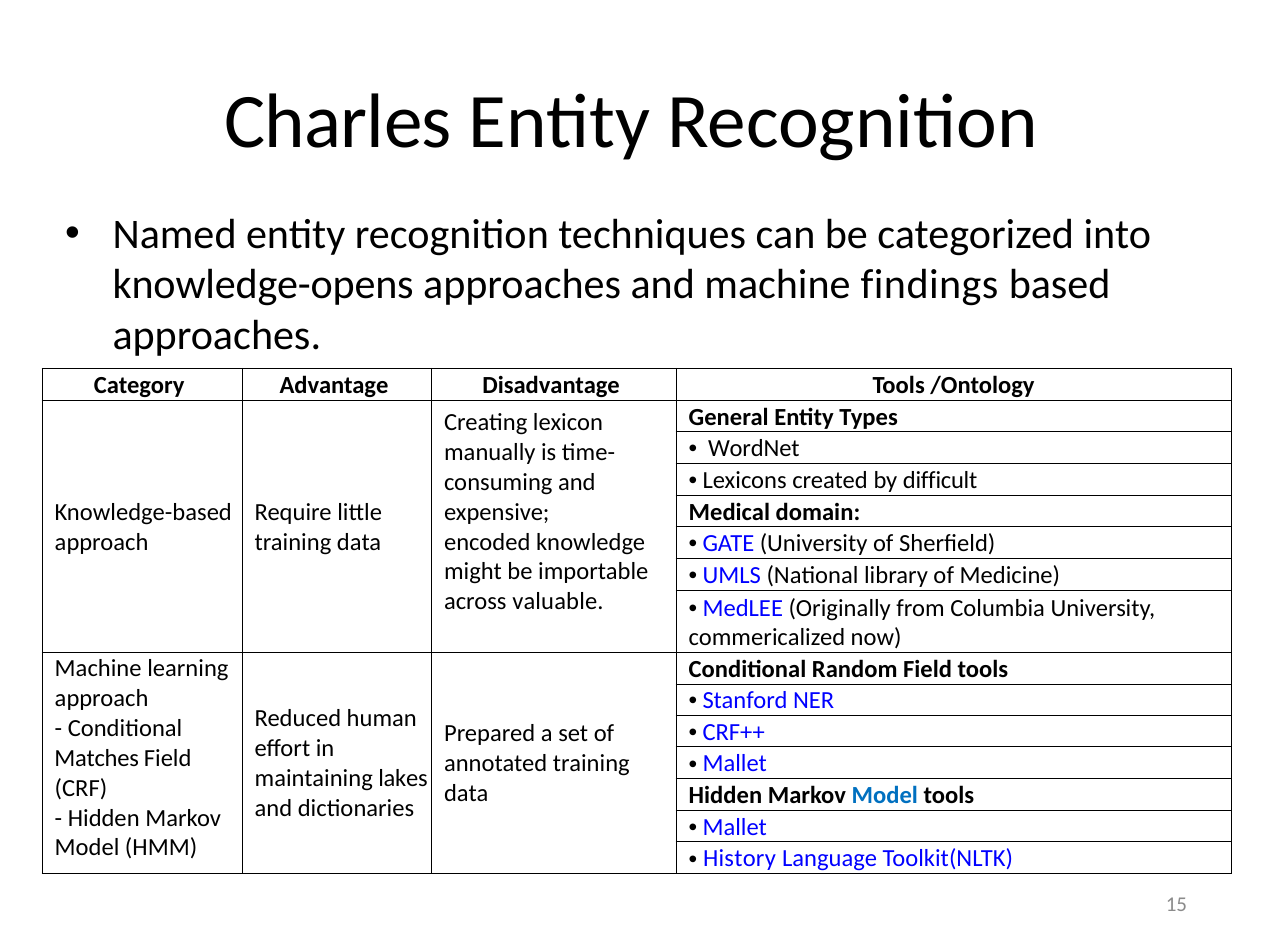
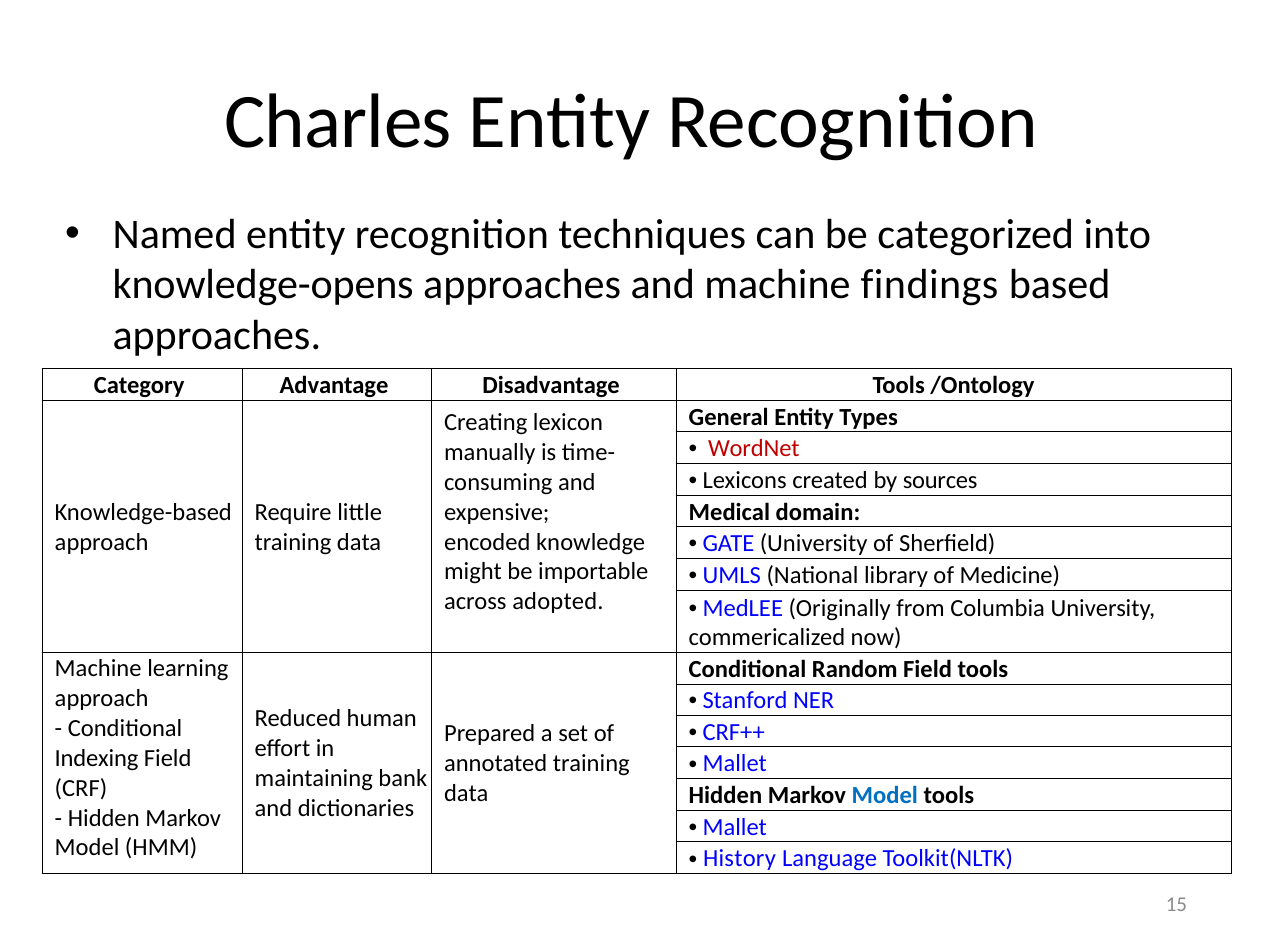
WordNet colour: black -> red (754, 449)
difficult: difficult -> sources (940, 480)
valuable: valuable -> adopted (558, 602)
Matches: Matches -> Indexing (97, 758)
lakes: lakes -> bank (403, 779)
